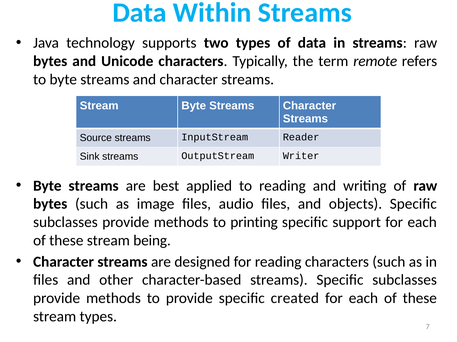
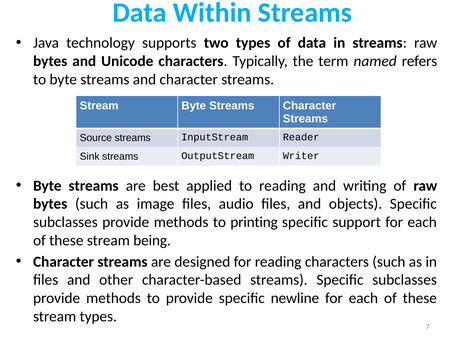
remote: remote -> named (375, 61)
created: created -> newline (295, 299)
